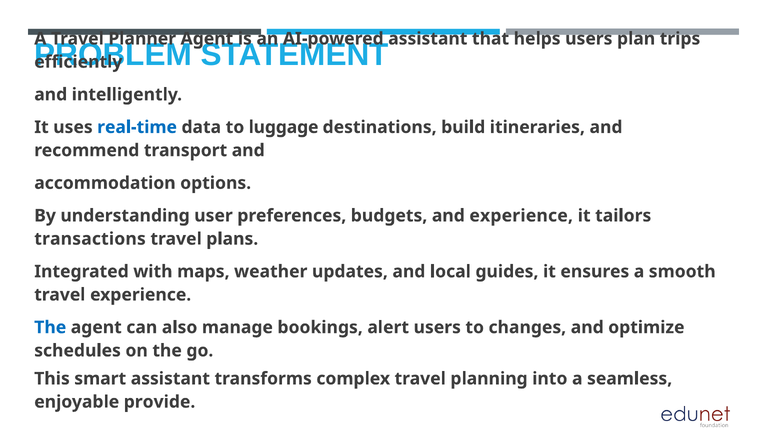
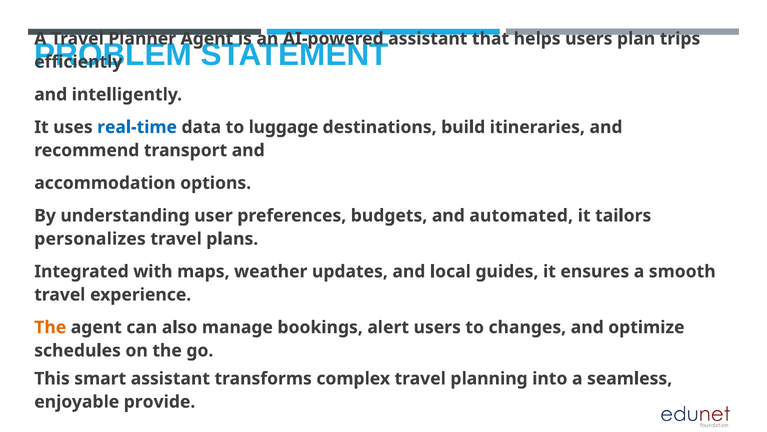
and experience: experience -> automated (521, 215)
transactions: transactions -> personalizes (90, 239)
The colour: blue -> orange (50, 327)
